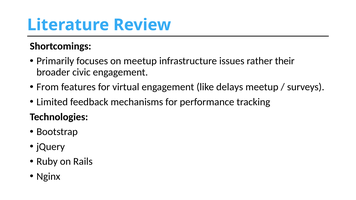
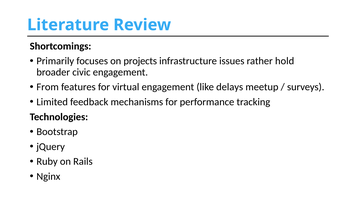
on meetup: meetup -> projects (140, 61)
their: their -> hold (285, 61)
